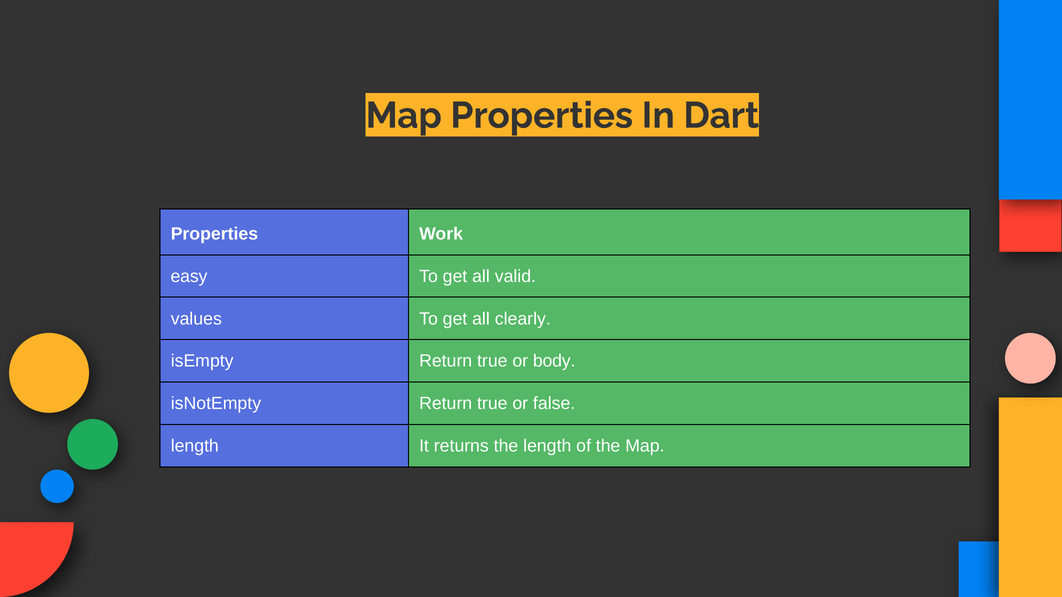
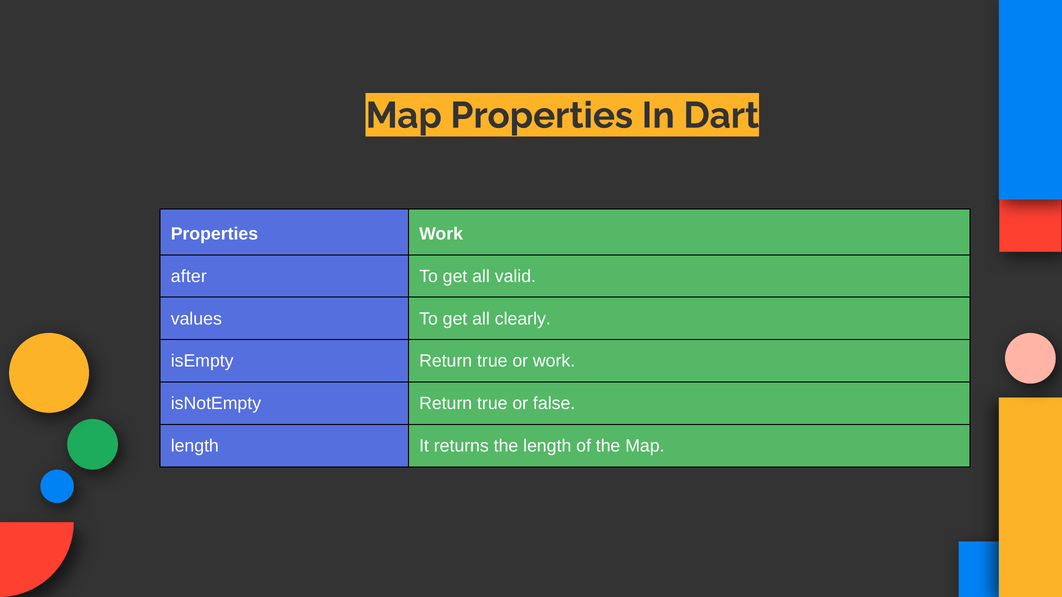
easy: easy -> after (189, 277)
or body: body -> work (554, 361)
